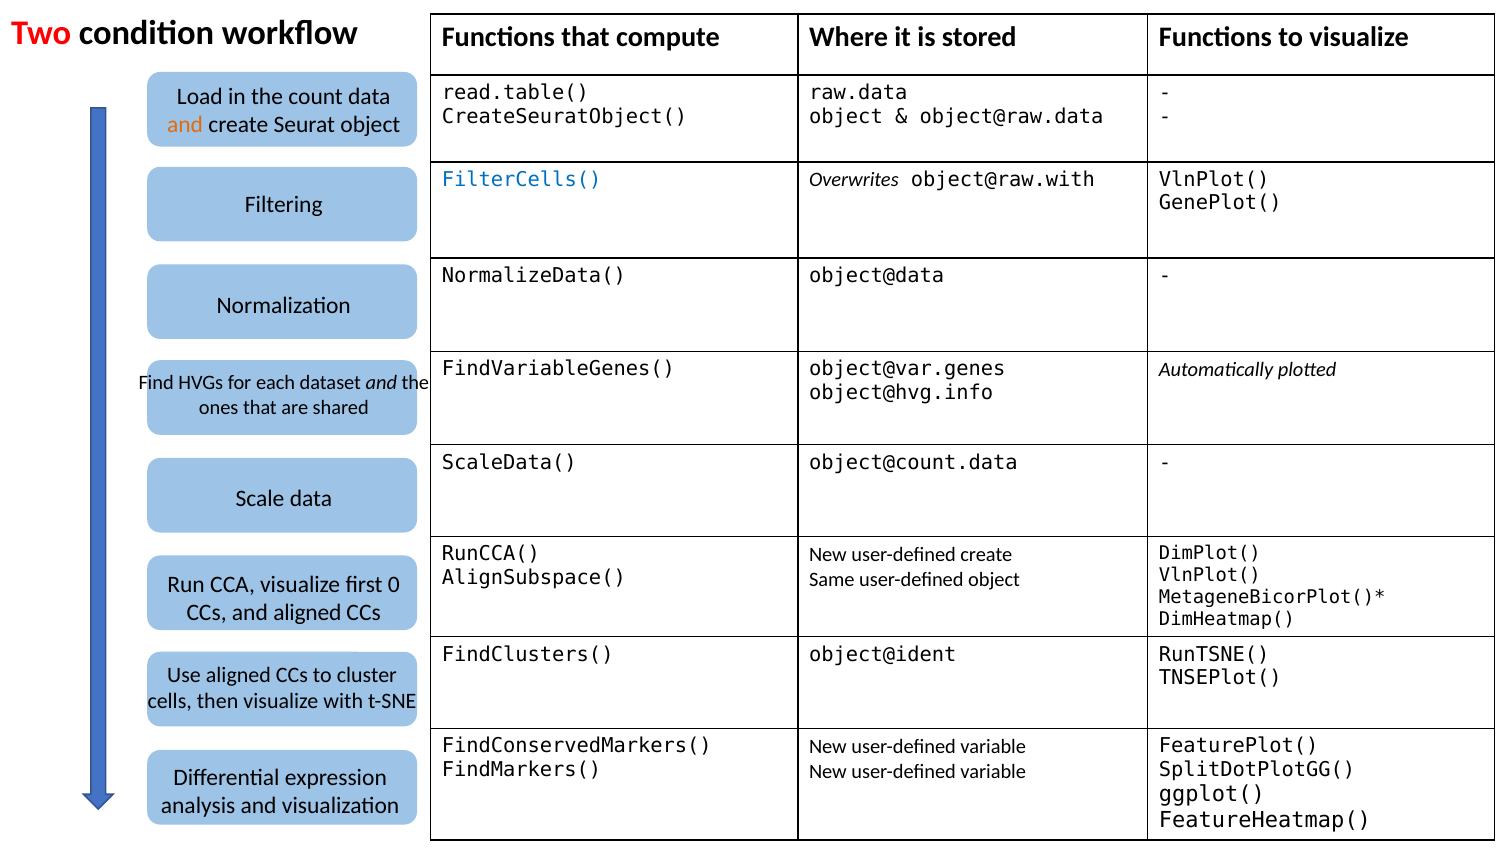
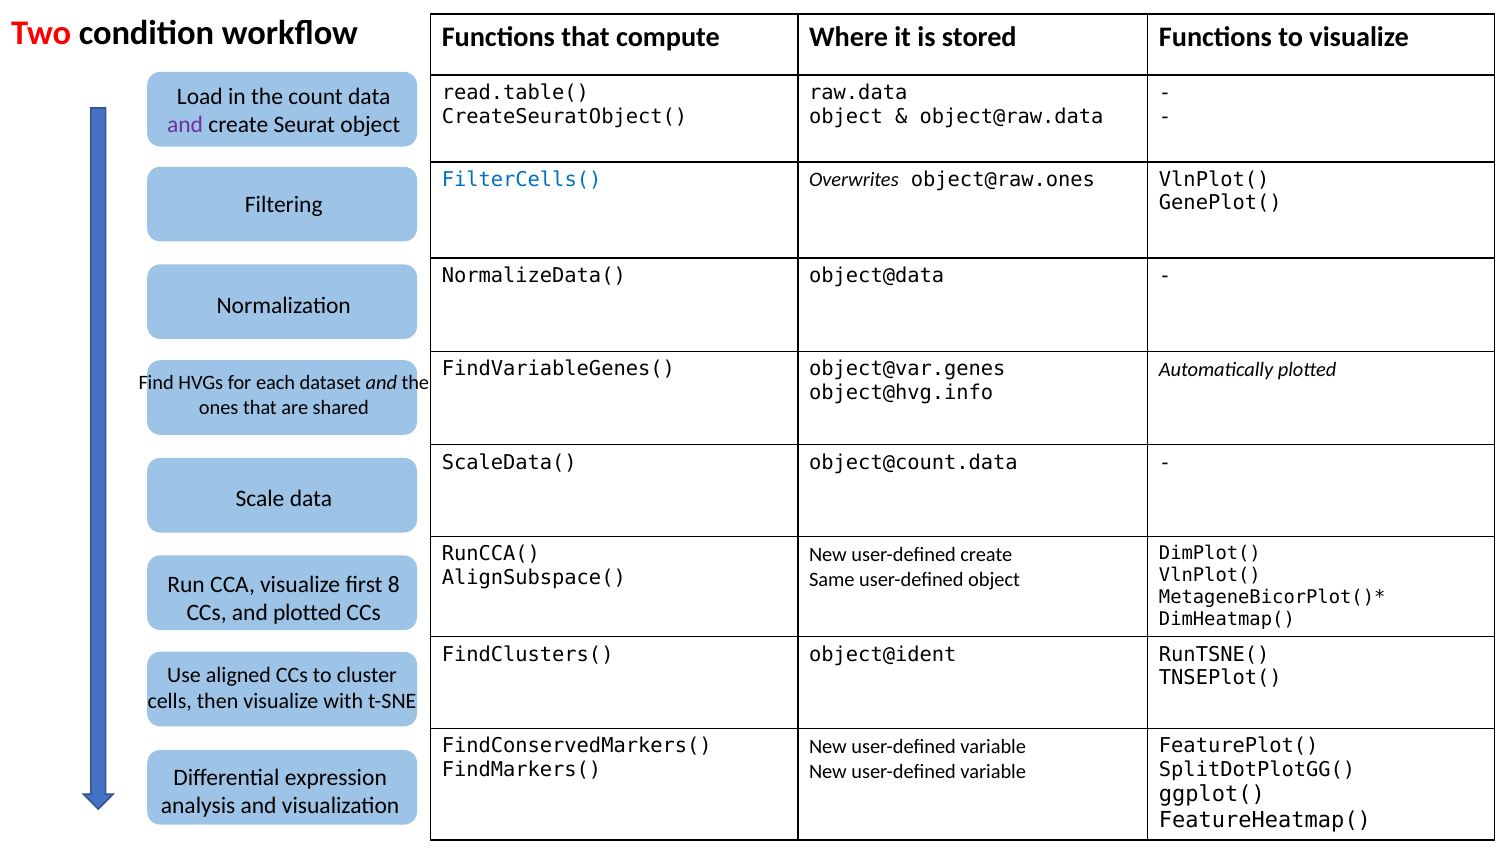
and colour: orange -> purple (185, 124)
object@raw.with: object@raw.with -> object@raw.ones (1003, 180)
0: 0 -> 8 (394, 584)
and aligned: aligned -> plotted (307, 612)
